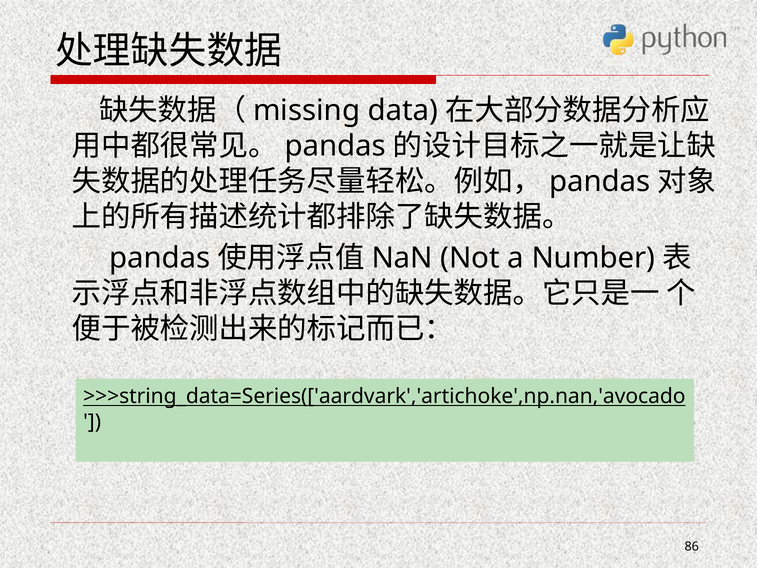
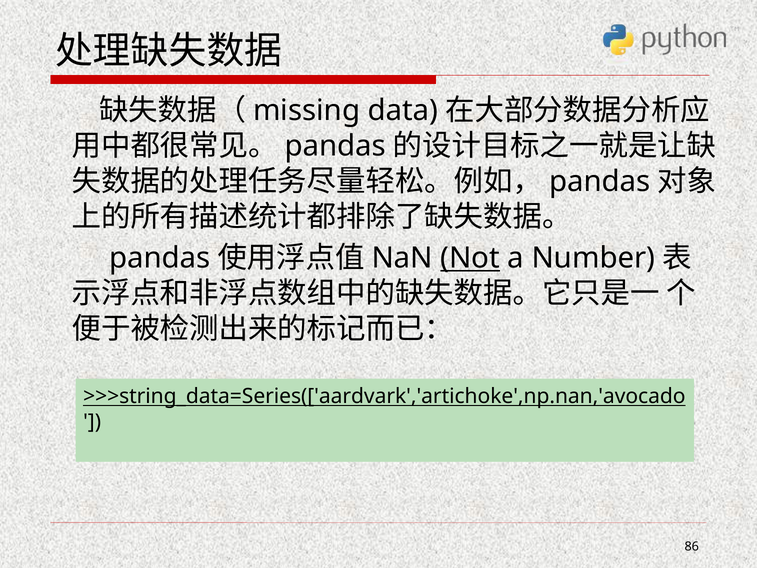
Not underline: none -> present (470, 258)
